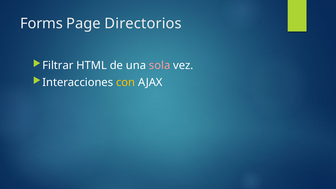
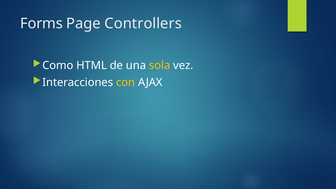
Directorios: Directorios -> Controllers (143, 24)
Filtrar: Filtrar -> Como (58, 65)
sola colour: pink -> yellow (160, 65)
